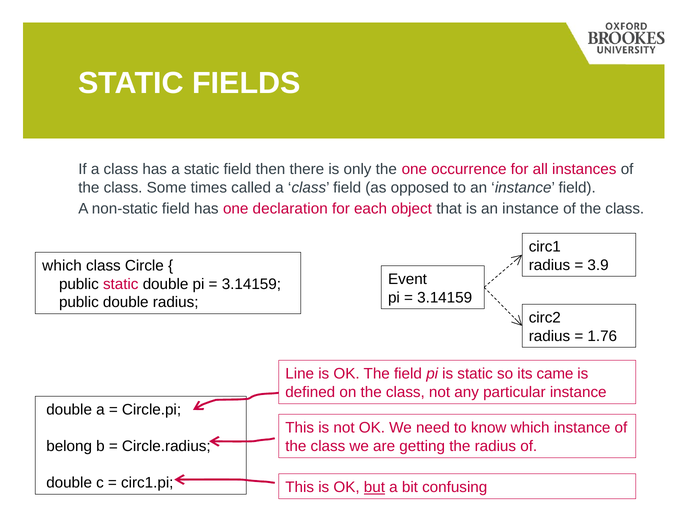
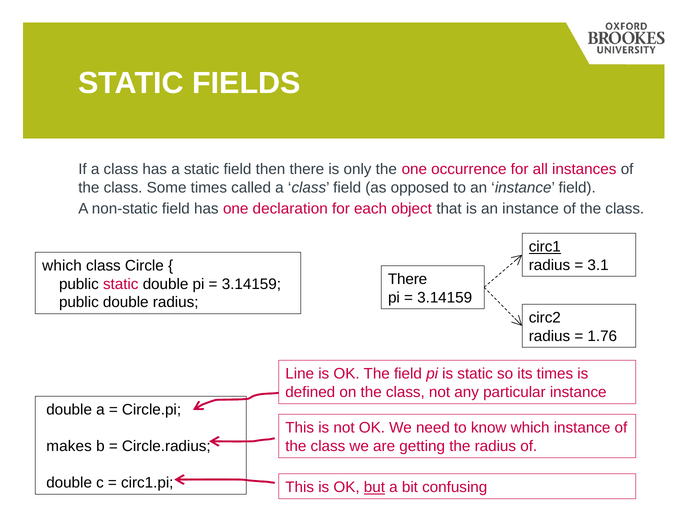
circ1 underline: none -> present (545, 247)
3.9: 3.9 -> 3.1 (598, 265)
Event: Event -> There (408, 279)
its came: came -> times (555, 374)
belong: belong -> makes (69, 446)
